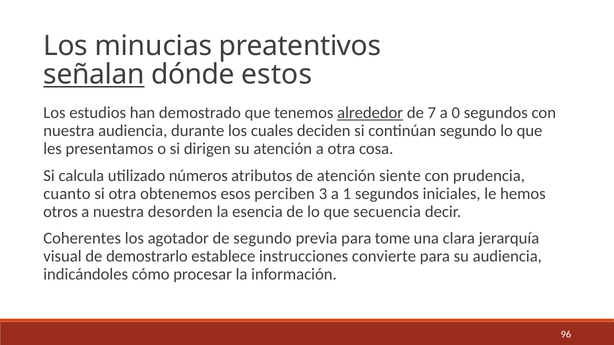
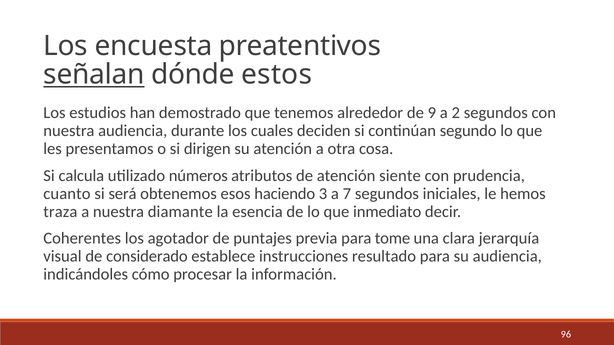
minucias: minucias -> encuesta (154, 46)
alrededor underline: present -> none (370, 113)
7: 7 -> 9 (432, 113)
0: 0 -> 2 (456, 113)
si otra: otra -> será (123, 194)
perciben: perciben -> haciendo (285, 194)
1: 1 -> 7 (347, 194)
otros: otros -> traza (60, 212)
desorden: desorden -> diamante (180, 212)
secuencia: secuencia -> inmediato (387, 212)
de segundo: segundo -> puntajes (263, 239)
demostrarlo: demostrarlo -> considerado (147, 257)
convierte: convierte -> resultado (384, 257)
